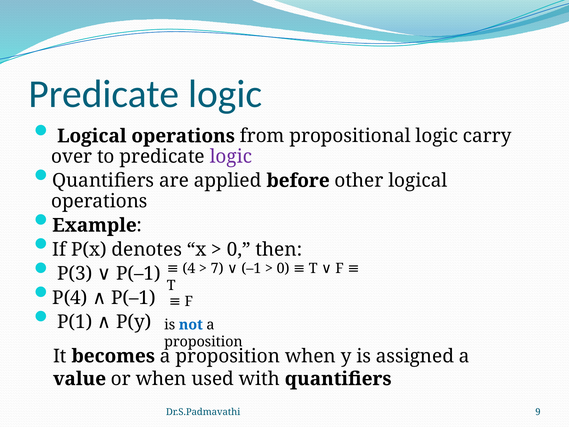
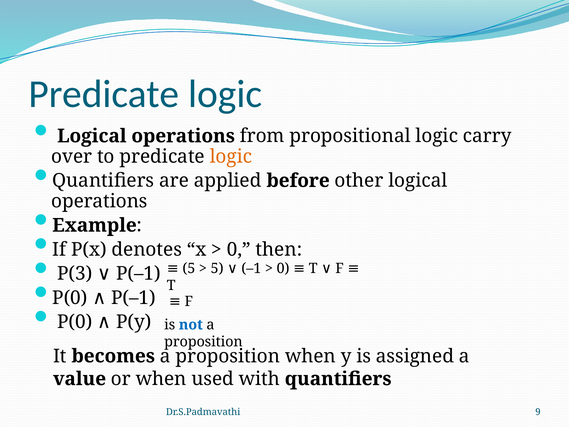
logic colour: purple -> orange (231, 156)
4: 4 -> 5 (189, 268)
7: 7 -> 5 (217, 268)
P(4: P(4 -> P(0 (70, 298)
P(1: P(1 -> P(0 (75, 322)
